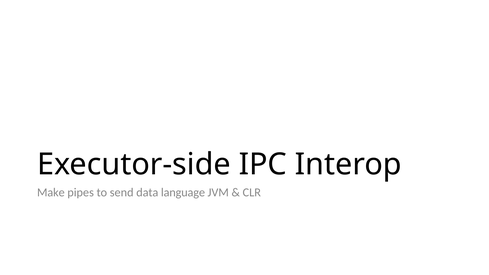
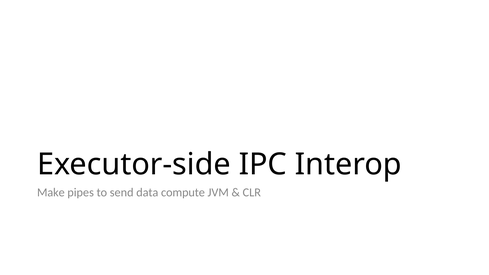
language: language -> compute (183, 192)
